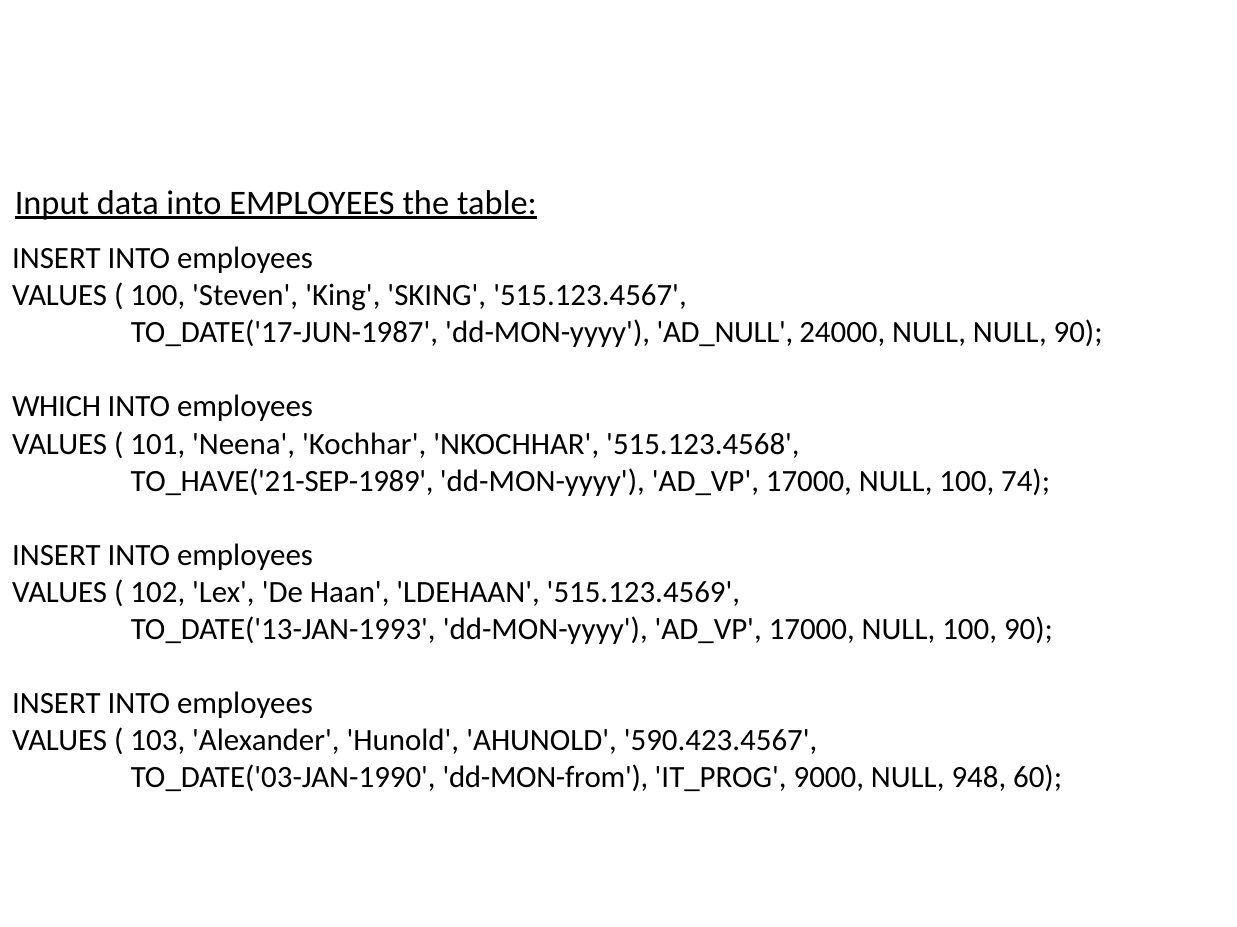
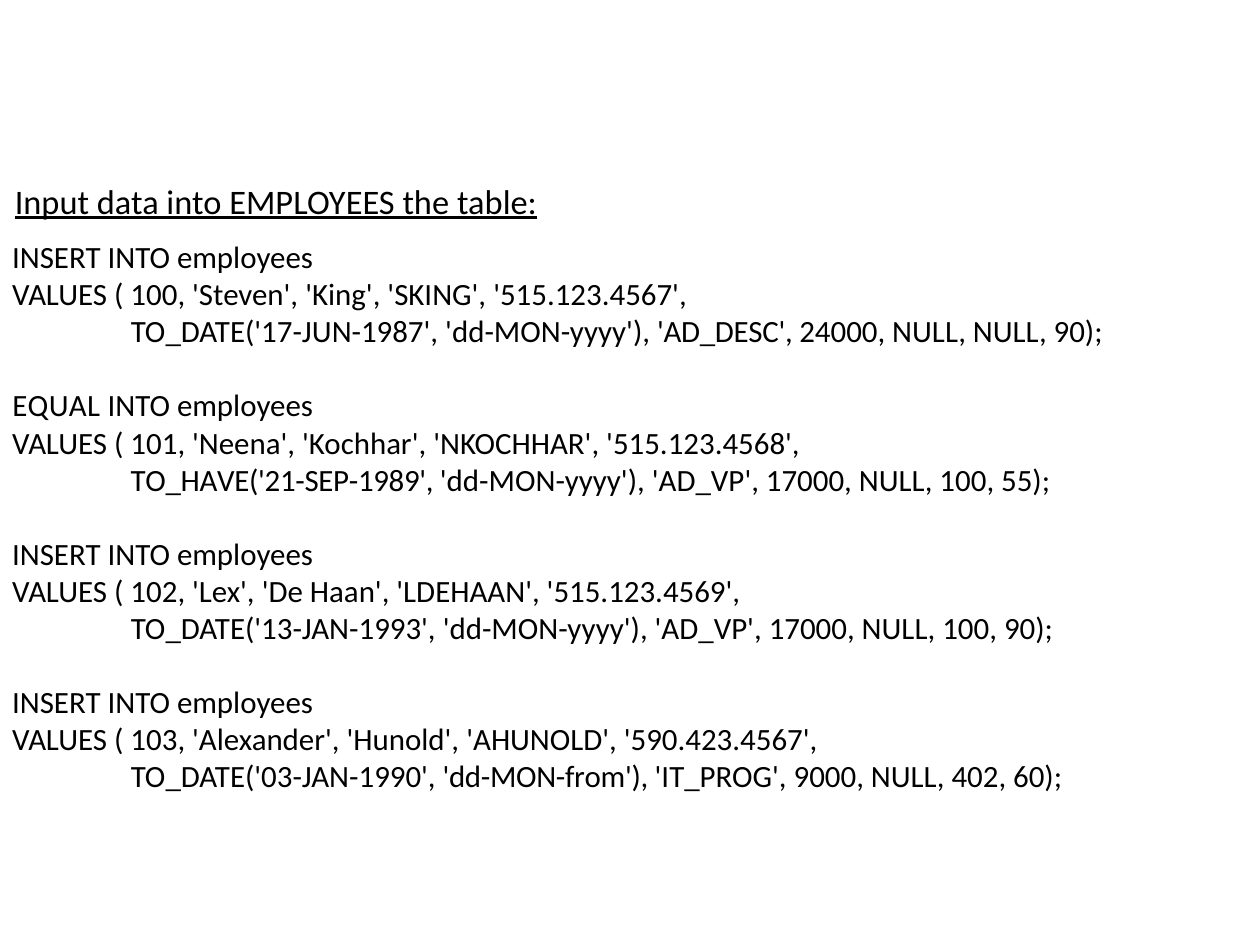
AD_NULL: AD_NULL -> AD_DESC (725, 333)
WHICH: WHICH -> EQUAL (56, 407)
74: 74 -> 55 (1026, 481)
948: 948 -> 402 (979, 778)
